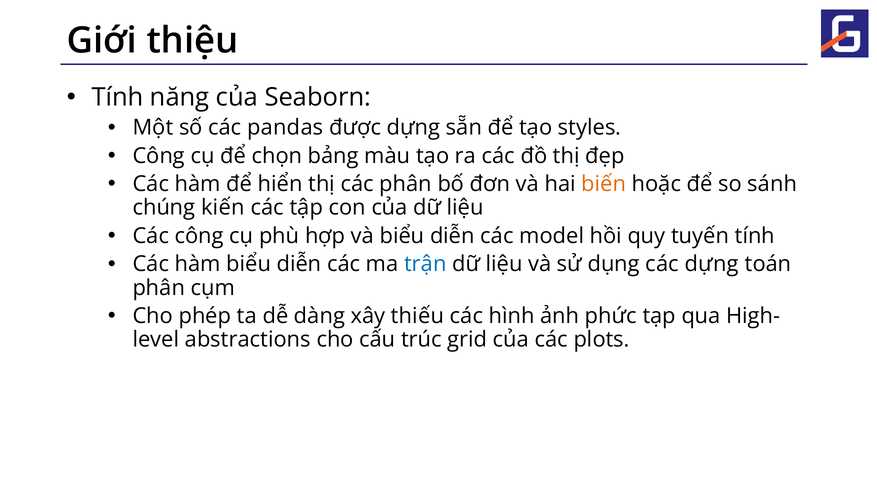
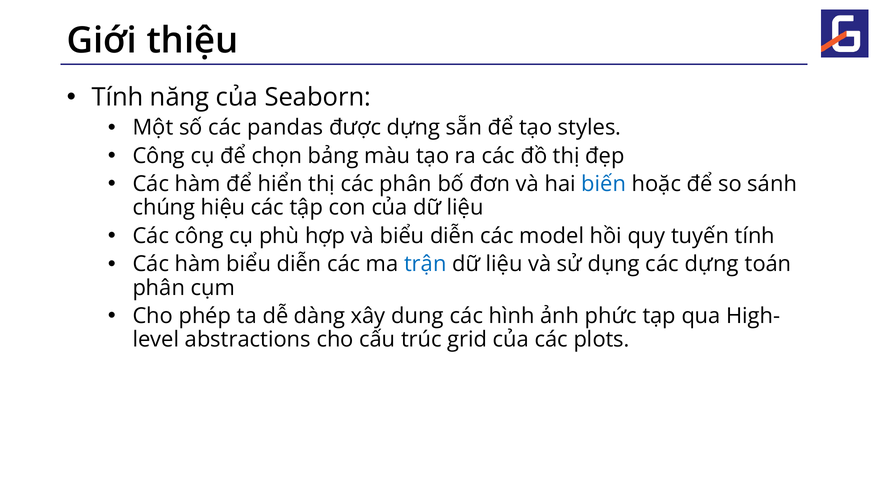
biến colour: orange -> blue (604, 184)
kiến: kiến -> hiệu (223, 208)
thiếu: thiếu -> dung (417, 316)
